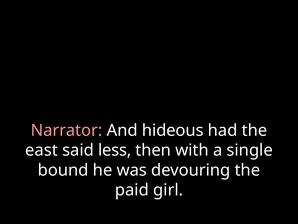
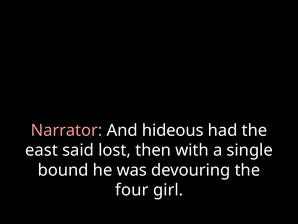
less: less -> lost (115, 150)
paid: paid -> four (132, 190)
